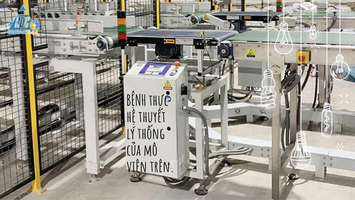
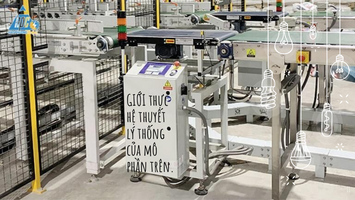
BỆNH: BỆNH -> GIỚI (136, 101)
viên: viên -> phần (137, 167)
